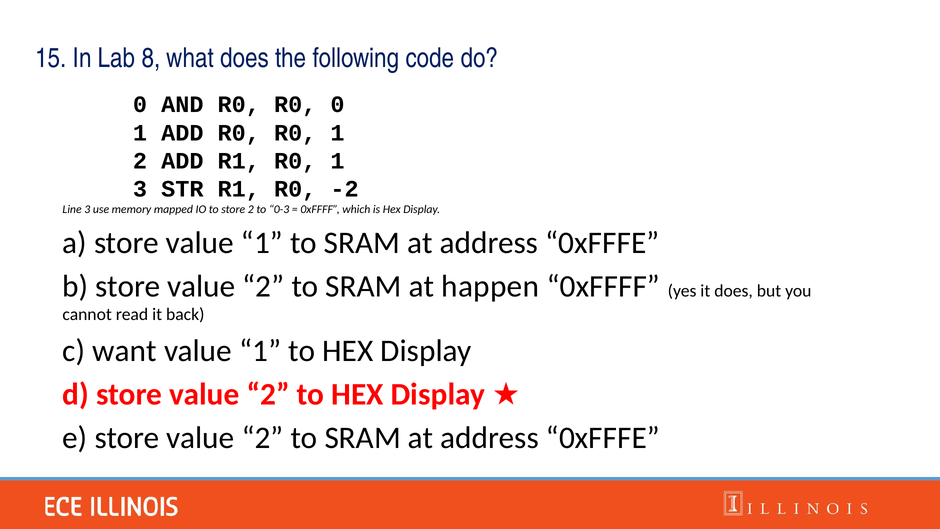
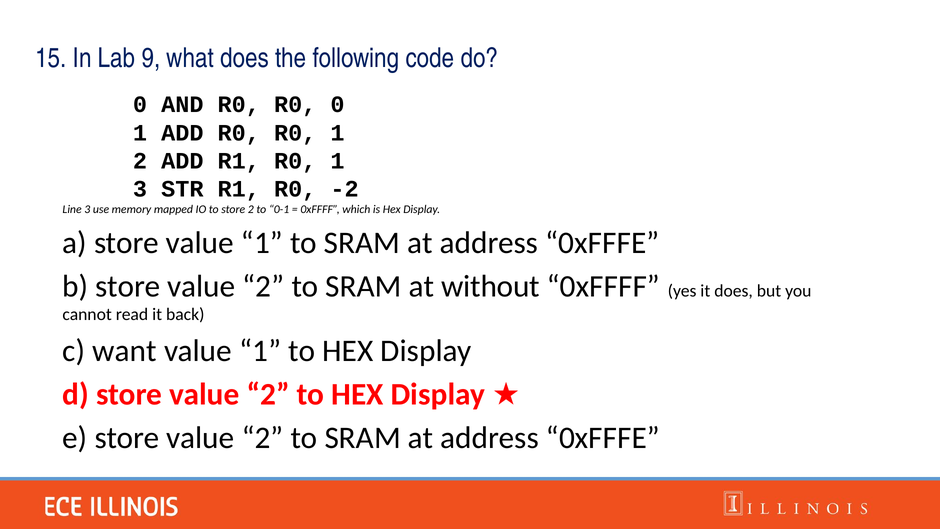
8: 8 -> 9 (151, 58)
0-3: 0-3 -> 0-1 (279, 209)
happen: happen -> without (491, 286)
